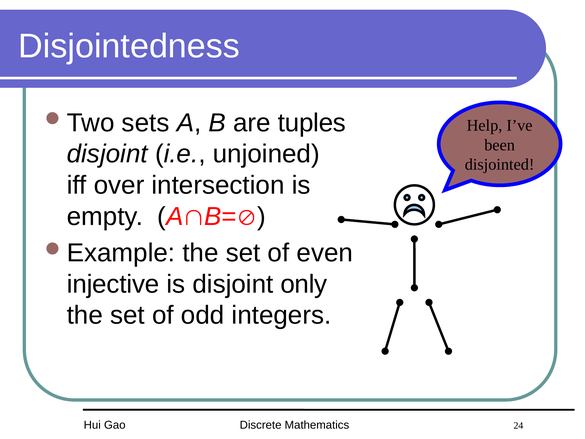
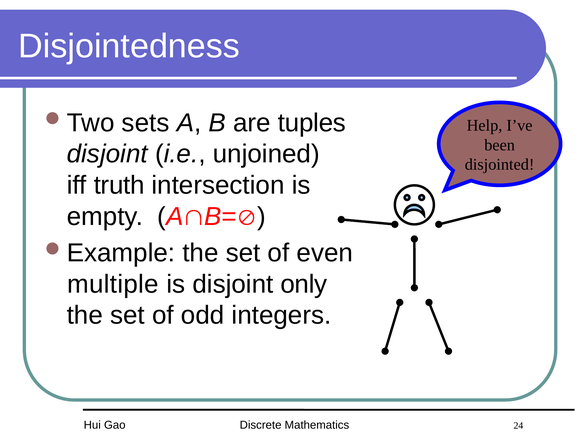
over: over -> truth (119, 185)
injective: injective -> multiple (113, 284)
